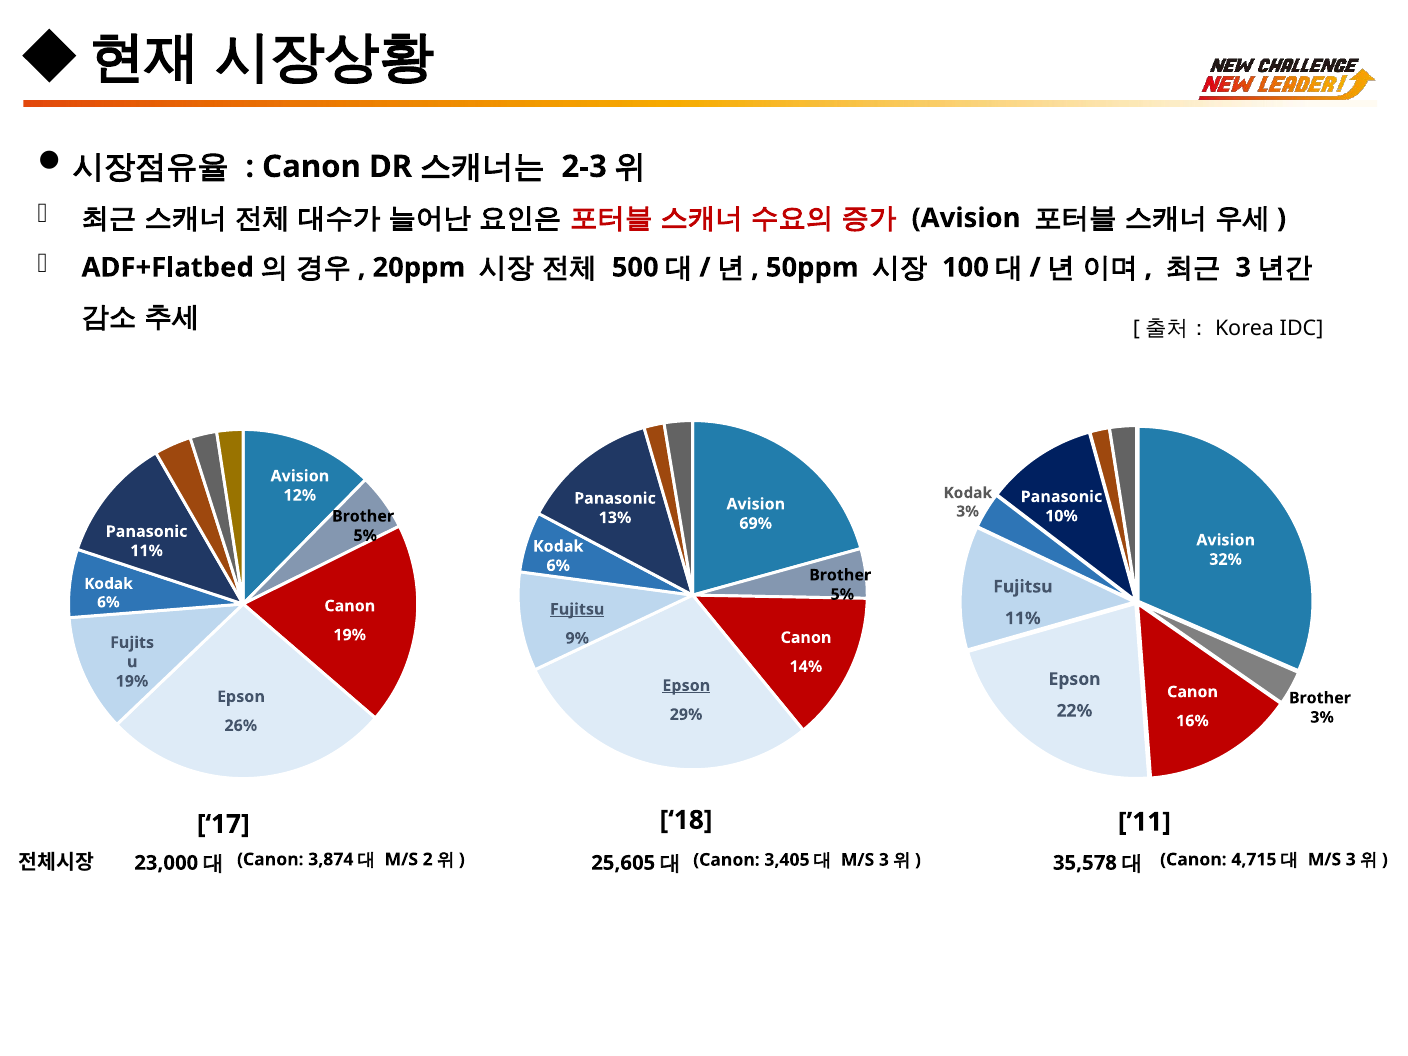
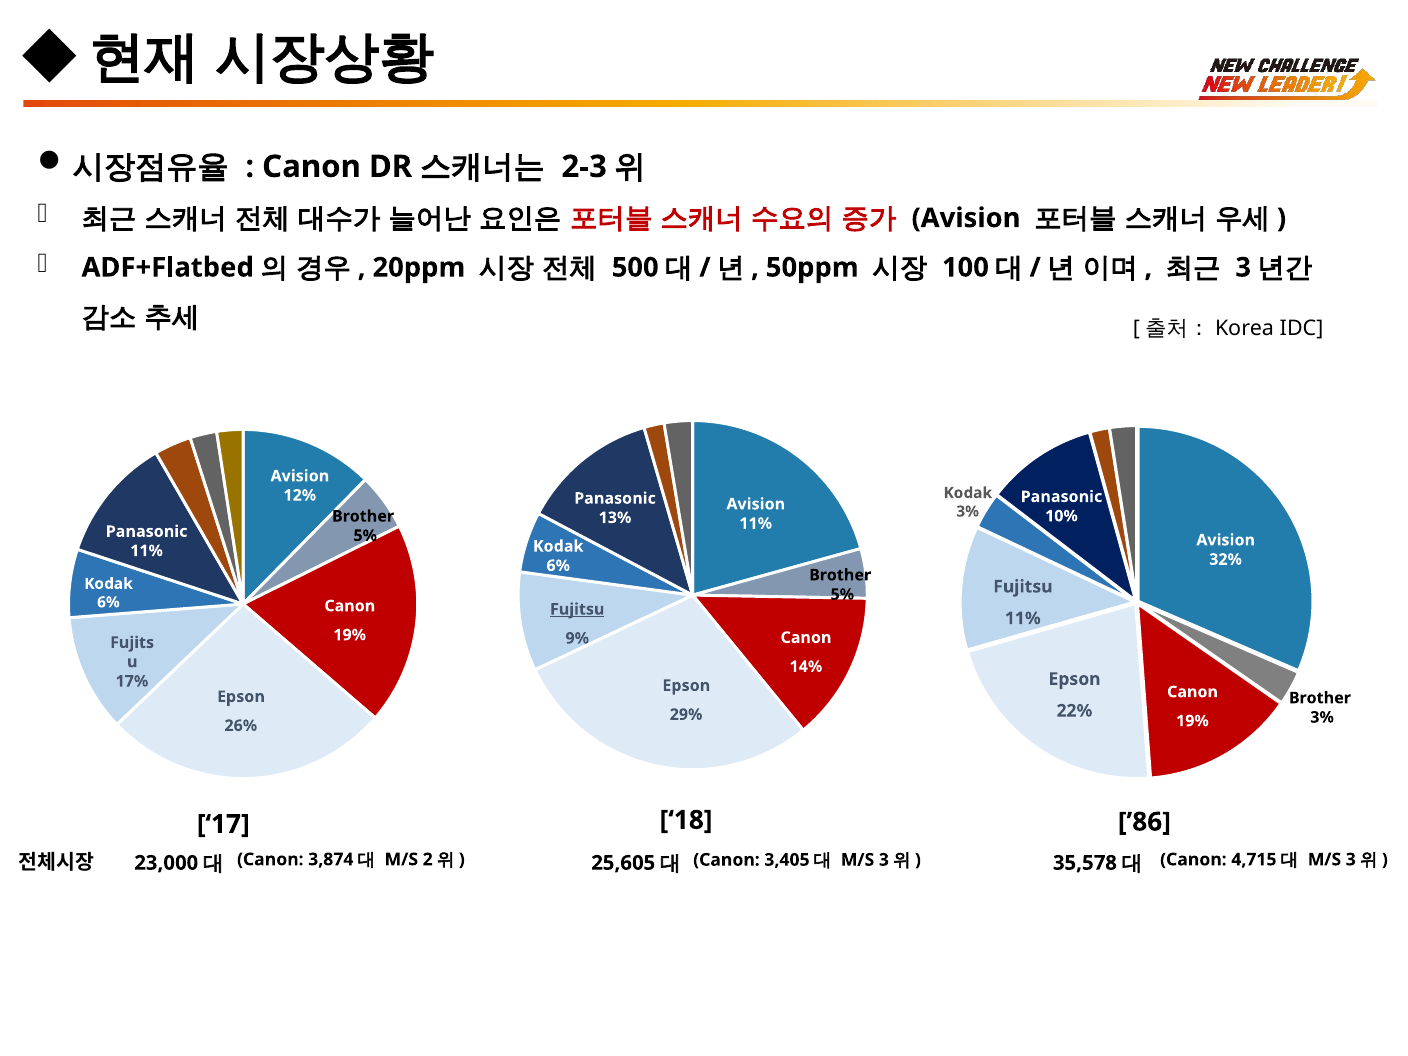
69%: 69% -> 11% (756, 523)
19%: 19% -> 17% (132, 681)
Epson underline: present -> none (686, 686)
16%: 16% -> 19% (1192, 721)
’11: ’11 -> ’86 (1144, 822)
